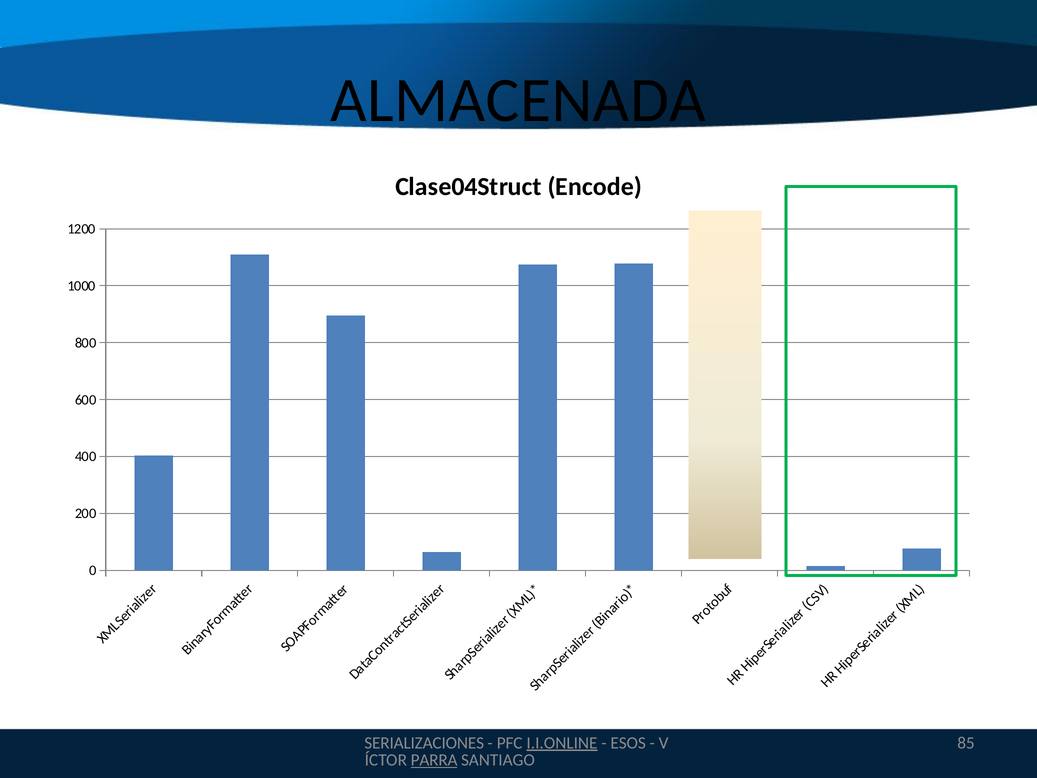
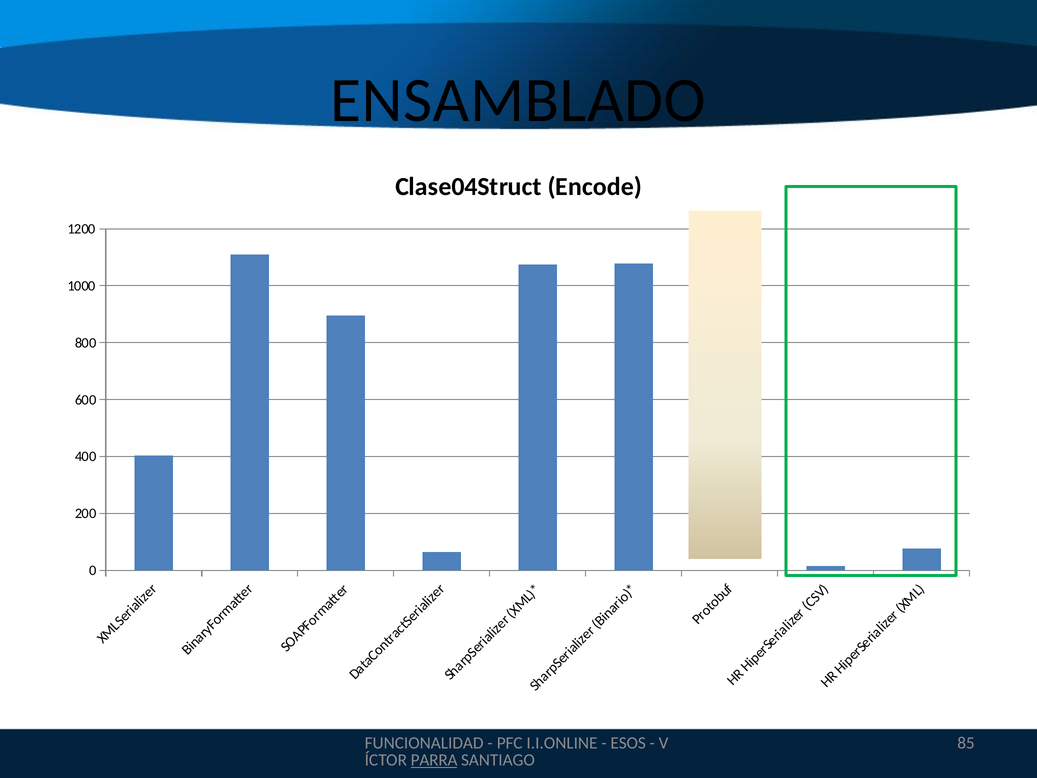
ALMACENADA: ALMACENADA -> ENSAMBLADO (518, 100)
SERIALIZACIONES: SERIALIZACIONES -> FUNCIONALIDAD (424, 743)
I.I.ONLINE underline: present -> none (562, 743)
